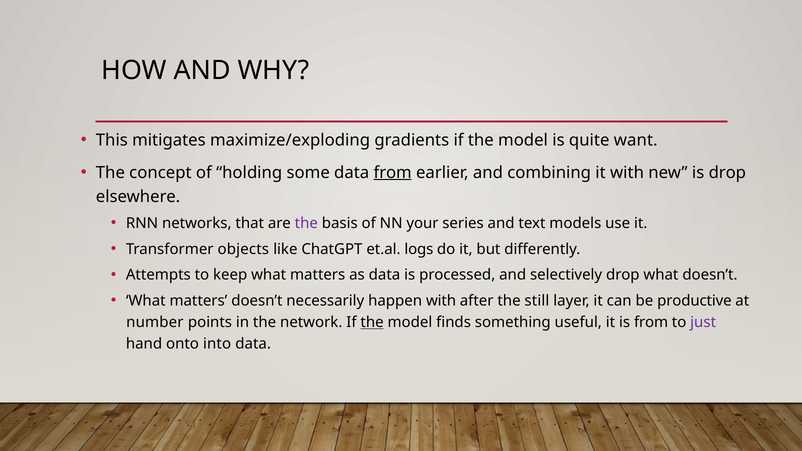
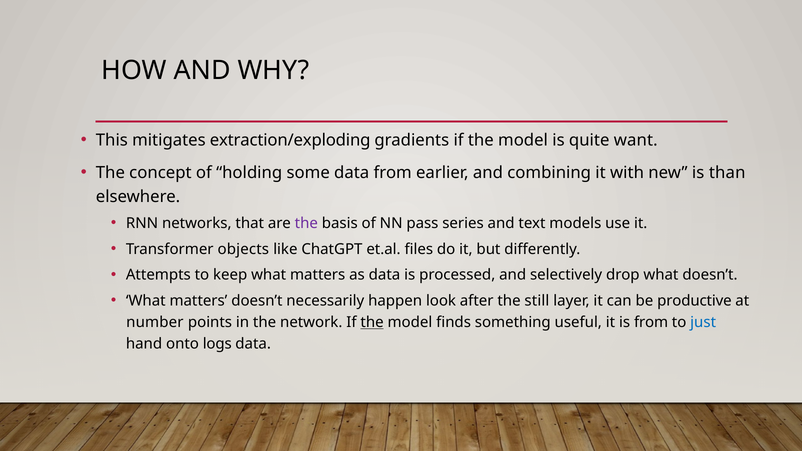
maximize/exploding: maximize/exploding -> extraction/exploding (290, 140)
from underline: present -> none (393, 173)
is drop: drop -> than (727, 173)
your: your -> pass (422, 223)
logs: logs -> files (419, 249)
happen with: with -> look (441, 301)
just colour: purple -> blue (703, 322)
into: into -> logs (217, 344)
